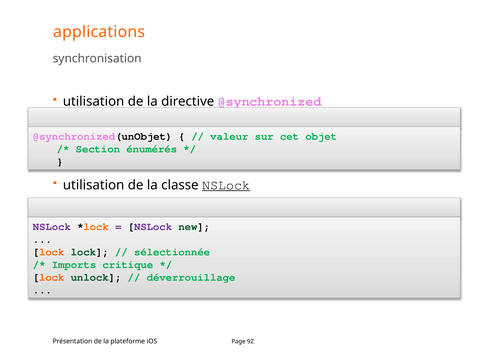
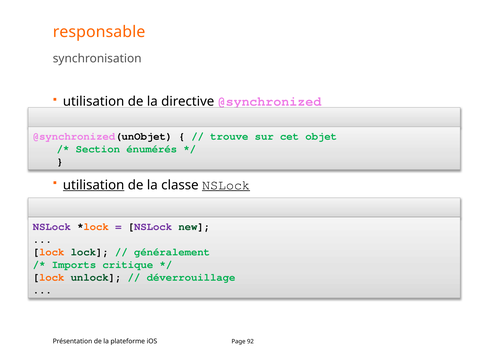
applications: applications -> responsable (99, 32)
valeur: valeur -> trouve (229, 136)
utilisation underline: none -> present (94, 185)
sélectionnée: sélectionnée -> généralement (172, 252)
